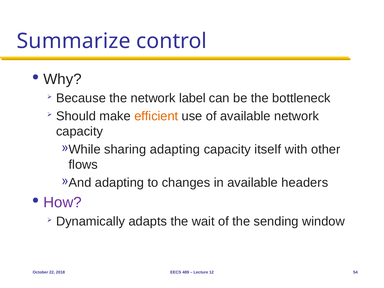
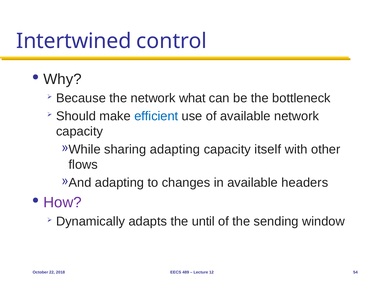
Summarize: Summarize -> Intertwined (74, 41)
label: label -> what (192, 98)
efficient colour: orange -> blue (156, 116)
wait: wait -> until (203, 222)
